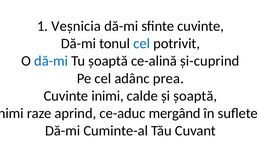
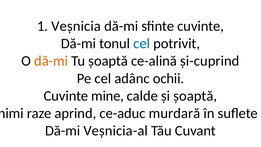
dă-mi colour: blue -> orange (51, 61)
prea: prea -> ochii (168, 78)
Cuvinte inimi: inimi -> mine (108, 96)
mergând: mergând -> murdară (174, 113)
Cuminte-al: Cuminte-al -> Veșnicia-al (116, 131)
